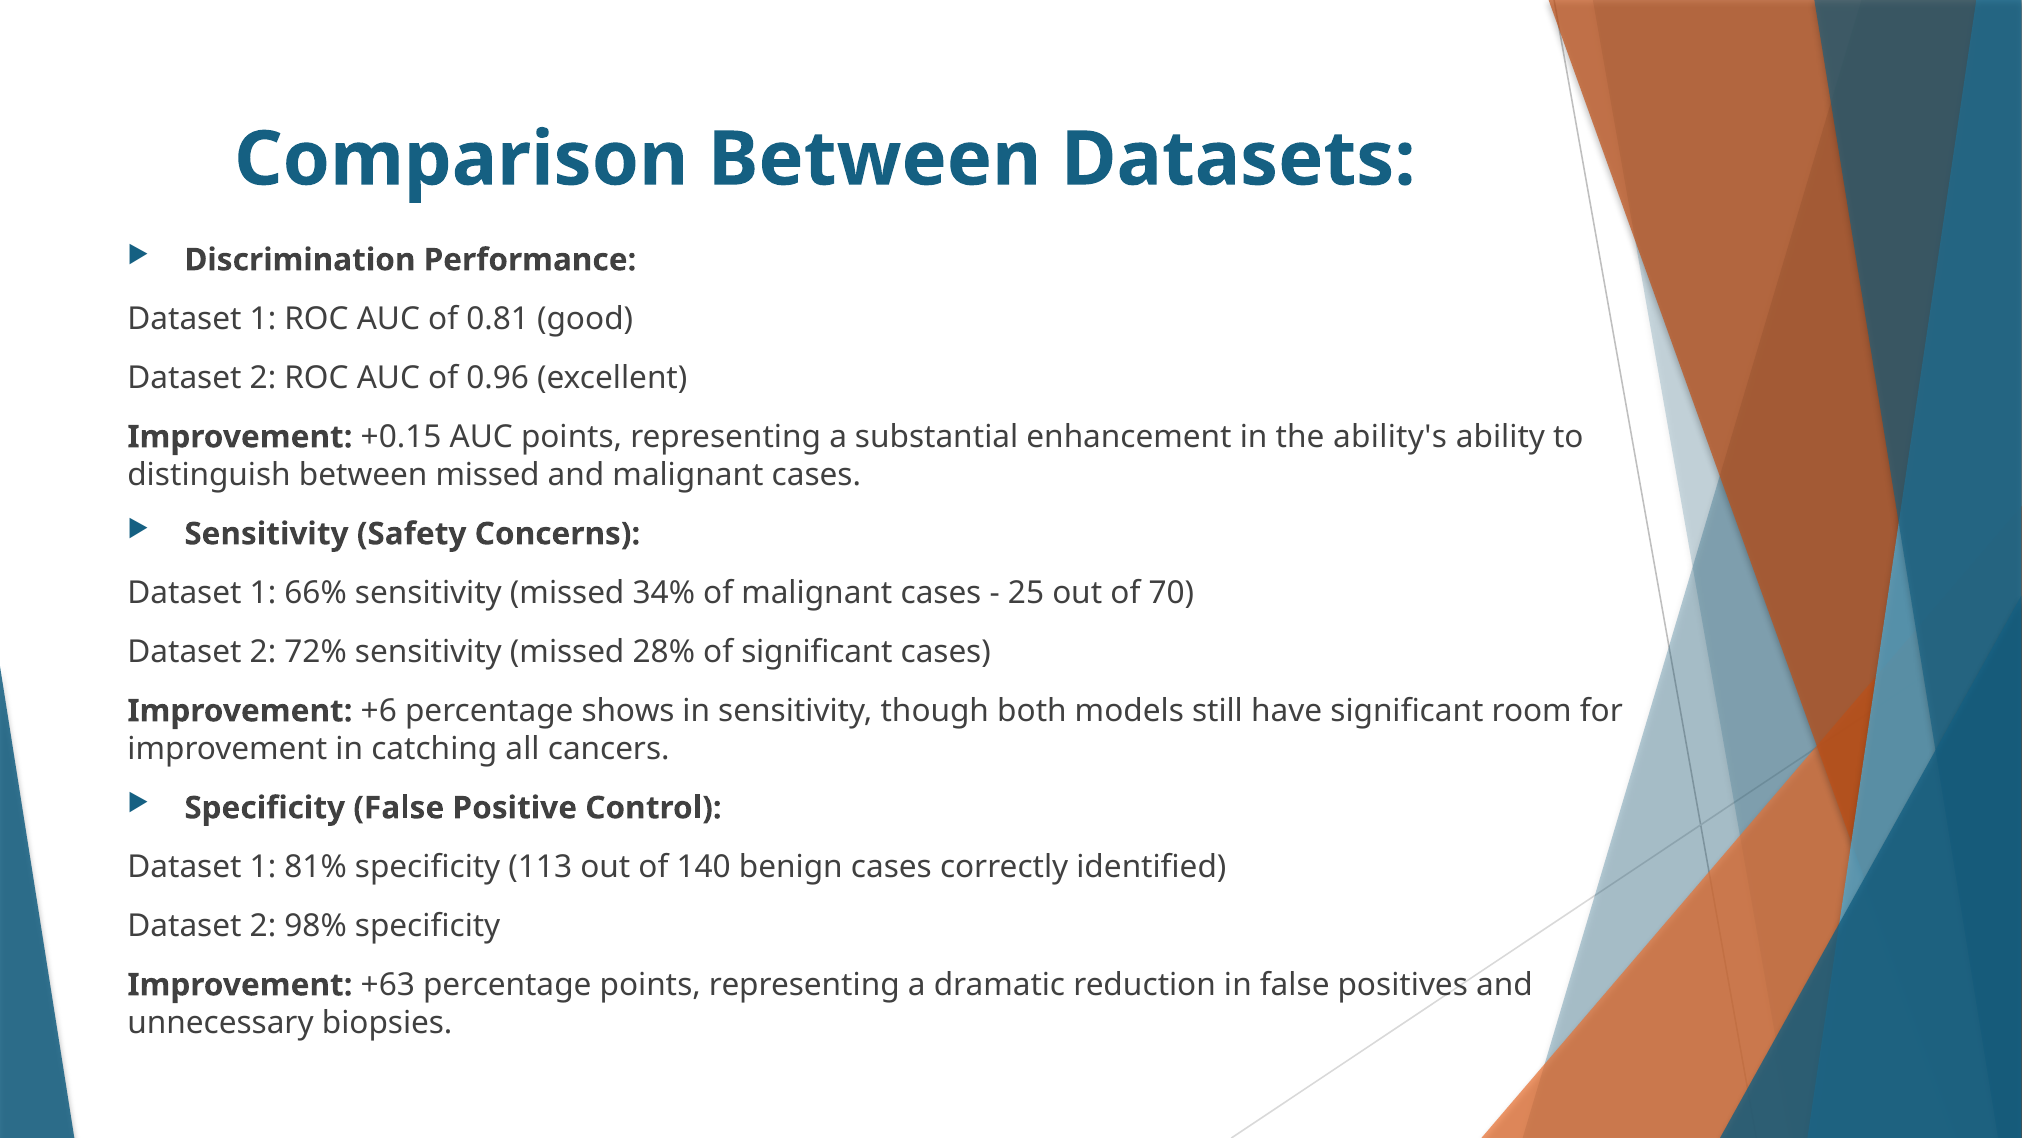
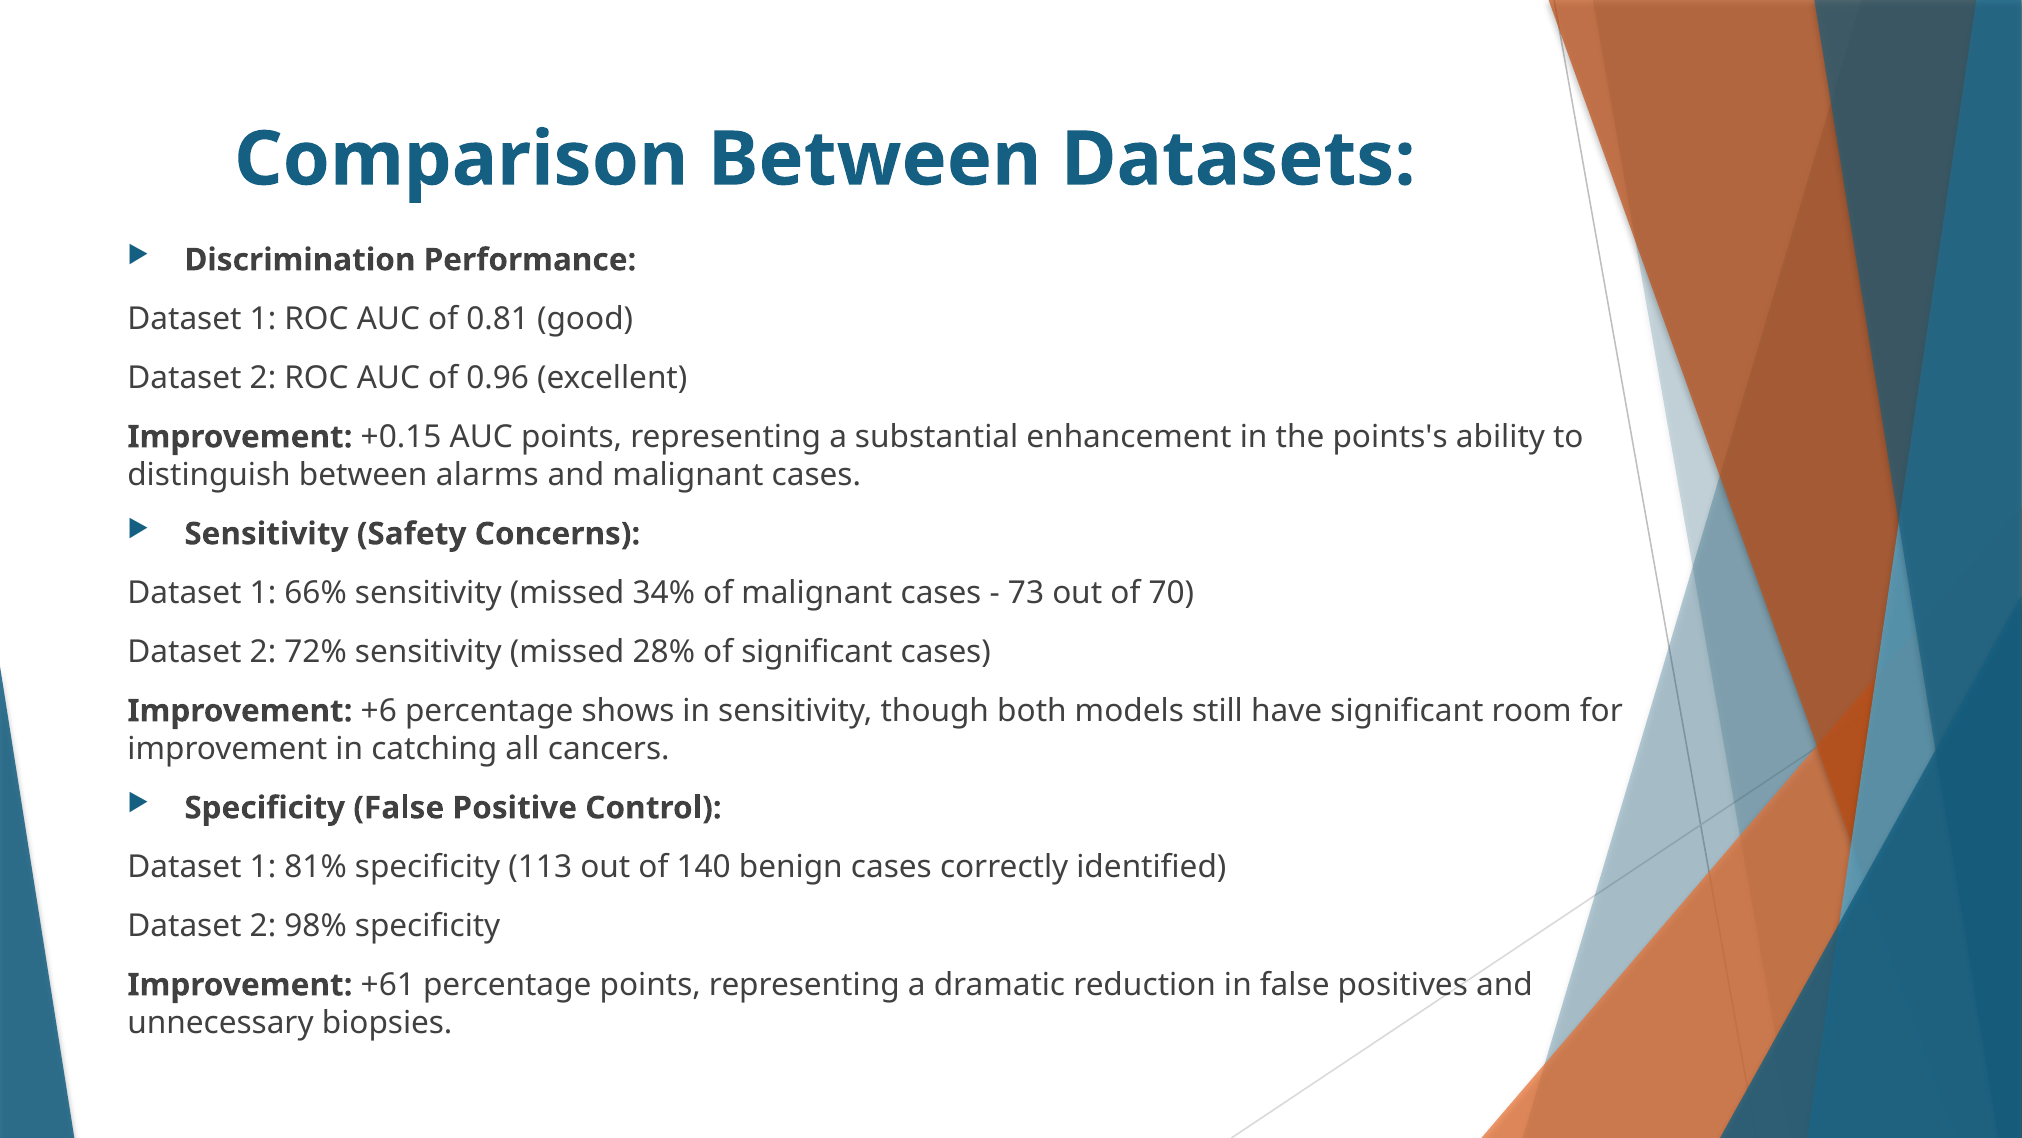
ability's: ability's -> points's (1390, 437)
between missed: missed -> alarms (487, 475)
25: 25 -> 73 (1026, 593)
+63: +63 -> +61 (388, 984)
